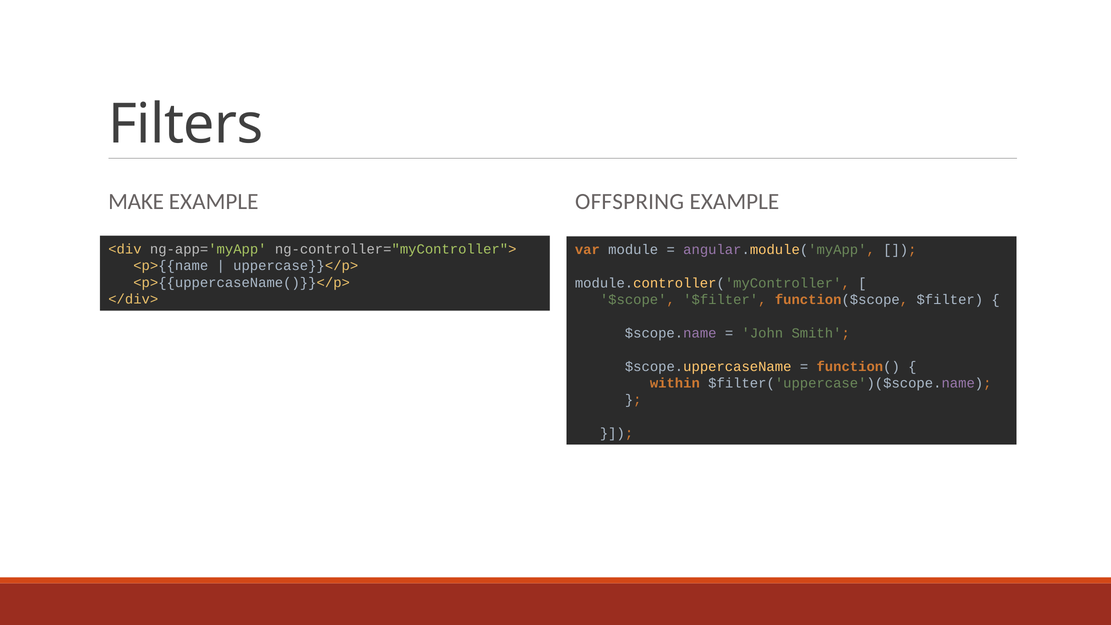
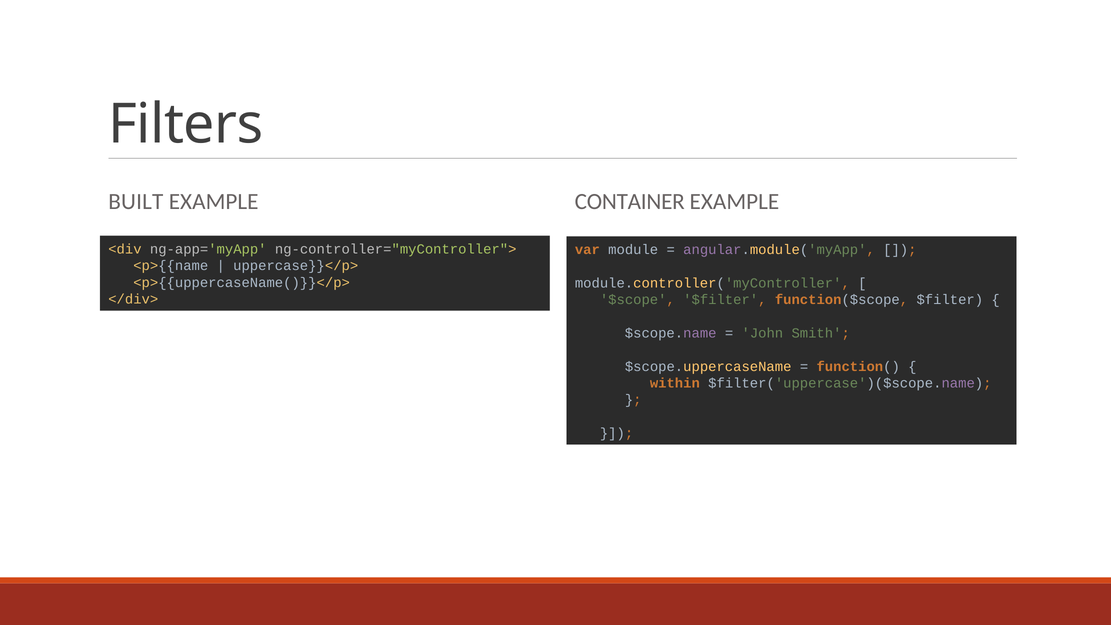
MAKE: MAKE -> BUILT (136, 202)
OFFSPRING: OFFSPRING -> CONTAINER (630, 202)
